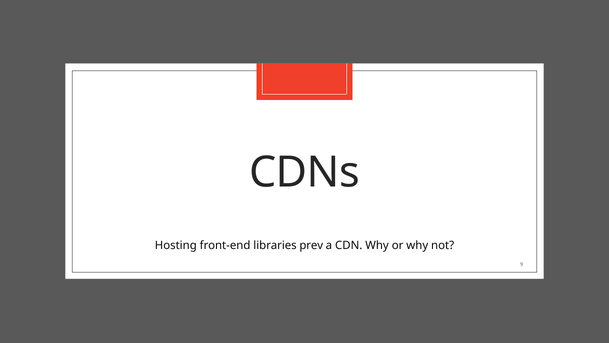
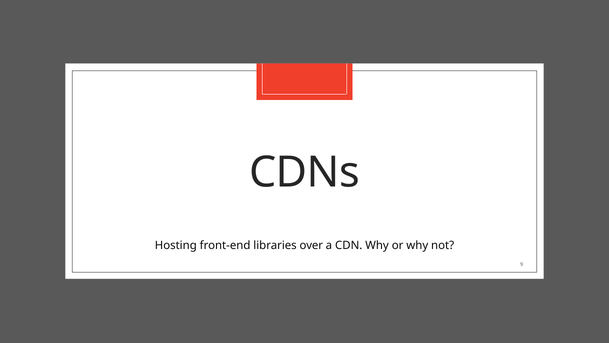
prev: prev -> over (311, 245)
